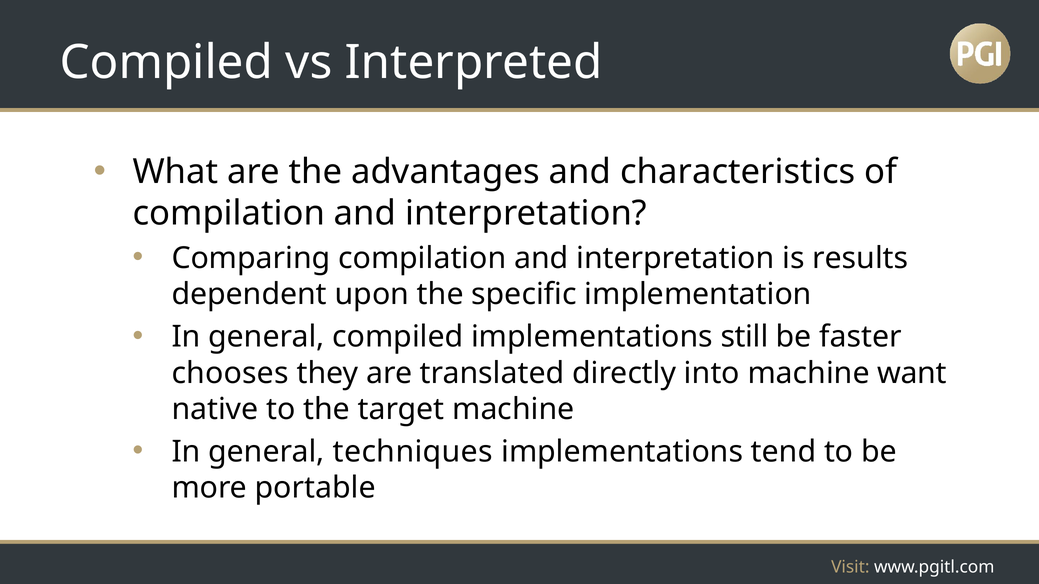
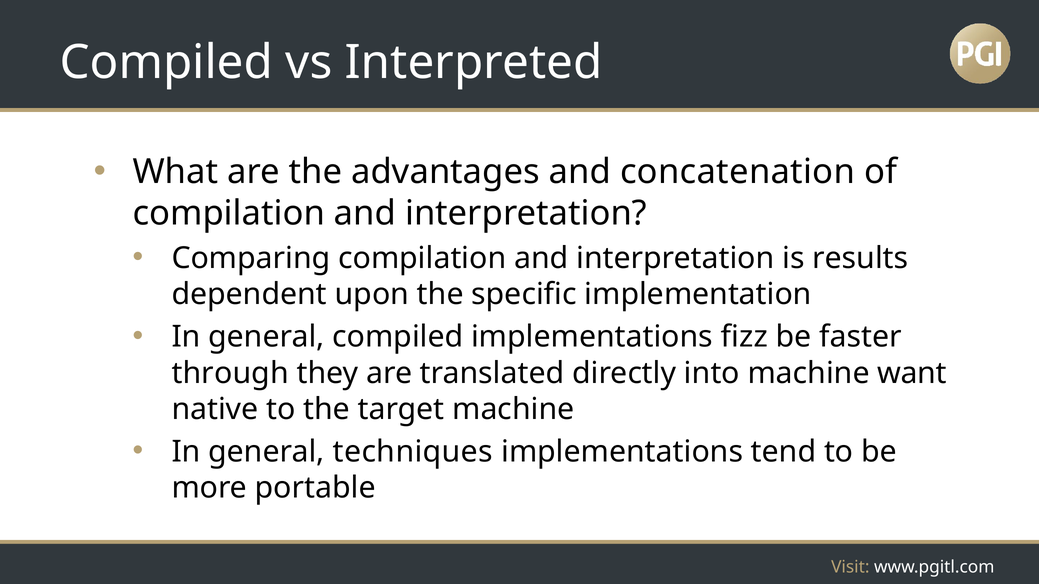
characteristics: characteristics -> concatenation (738, 172)
still: still -> fizz (744, 337)
chooses: chooses -> through (230, 373)
